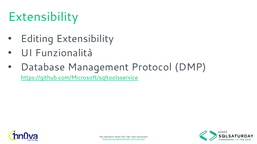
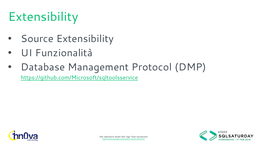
Editing: Editing -> Source (37, 39)
